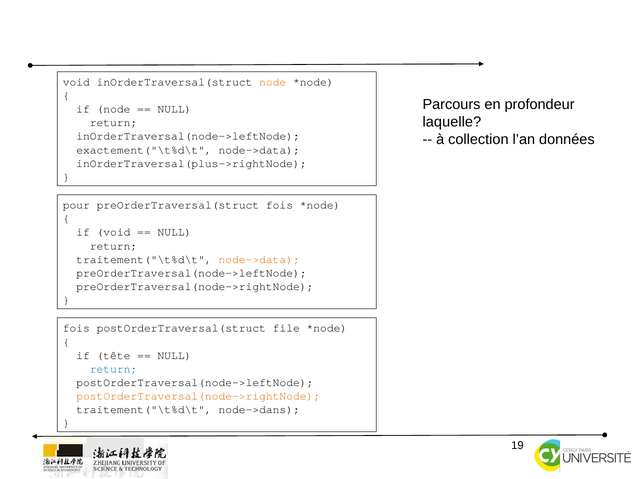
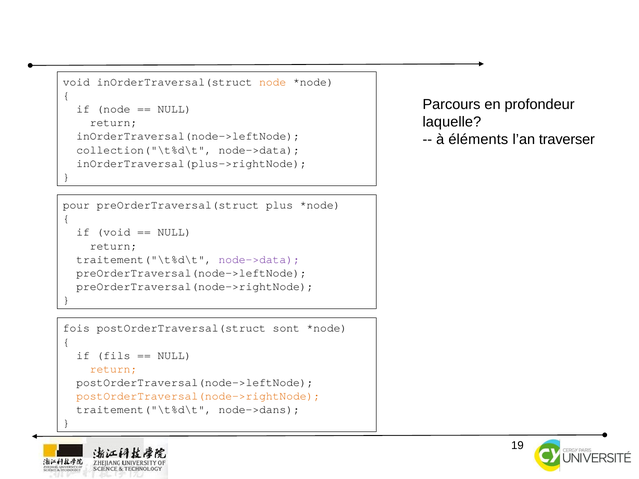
collection: collection -> éléments (478, 139)
données: données -> traverser (567, 139)
exactement("\t%d\t: exactement("\t%d\t -> collection("\t%d\t (144, 150)
preOrderTraversal(struct fois: fois -> plus (280, 205)
node->data colour: orange -> purple (259, 259)
file: file -> sont (286, 328)
tête: tête -> fils (113, 355)
return colour: blue -> orange (113, 369)
